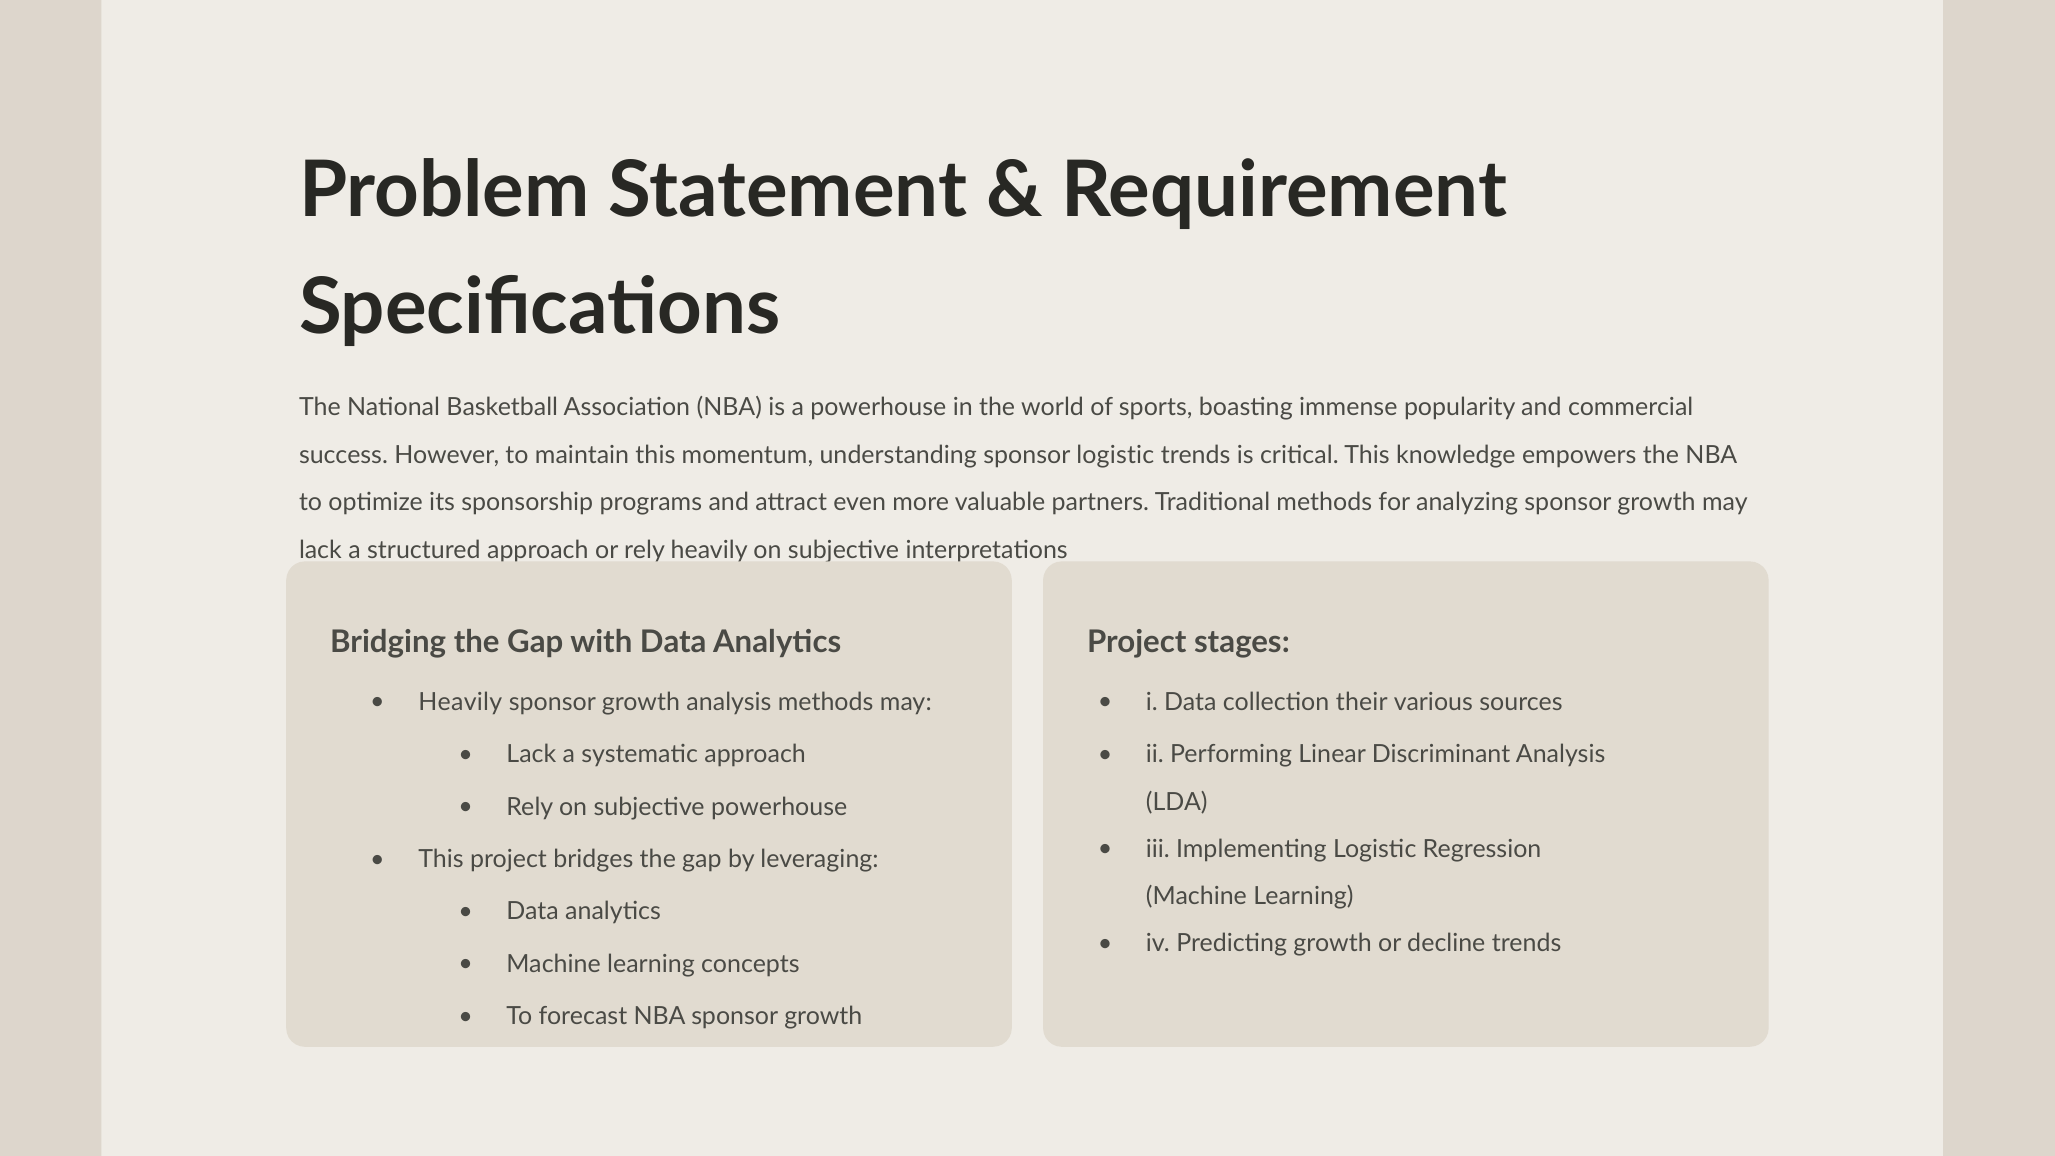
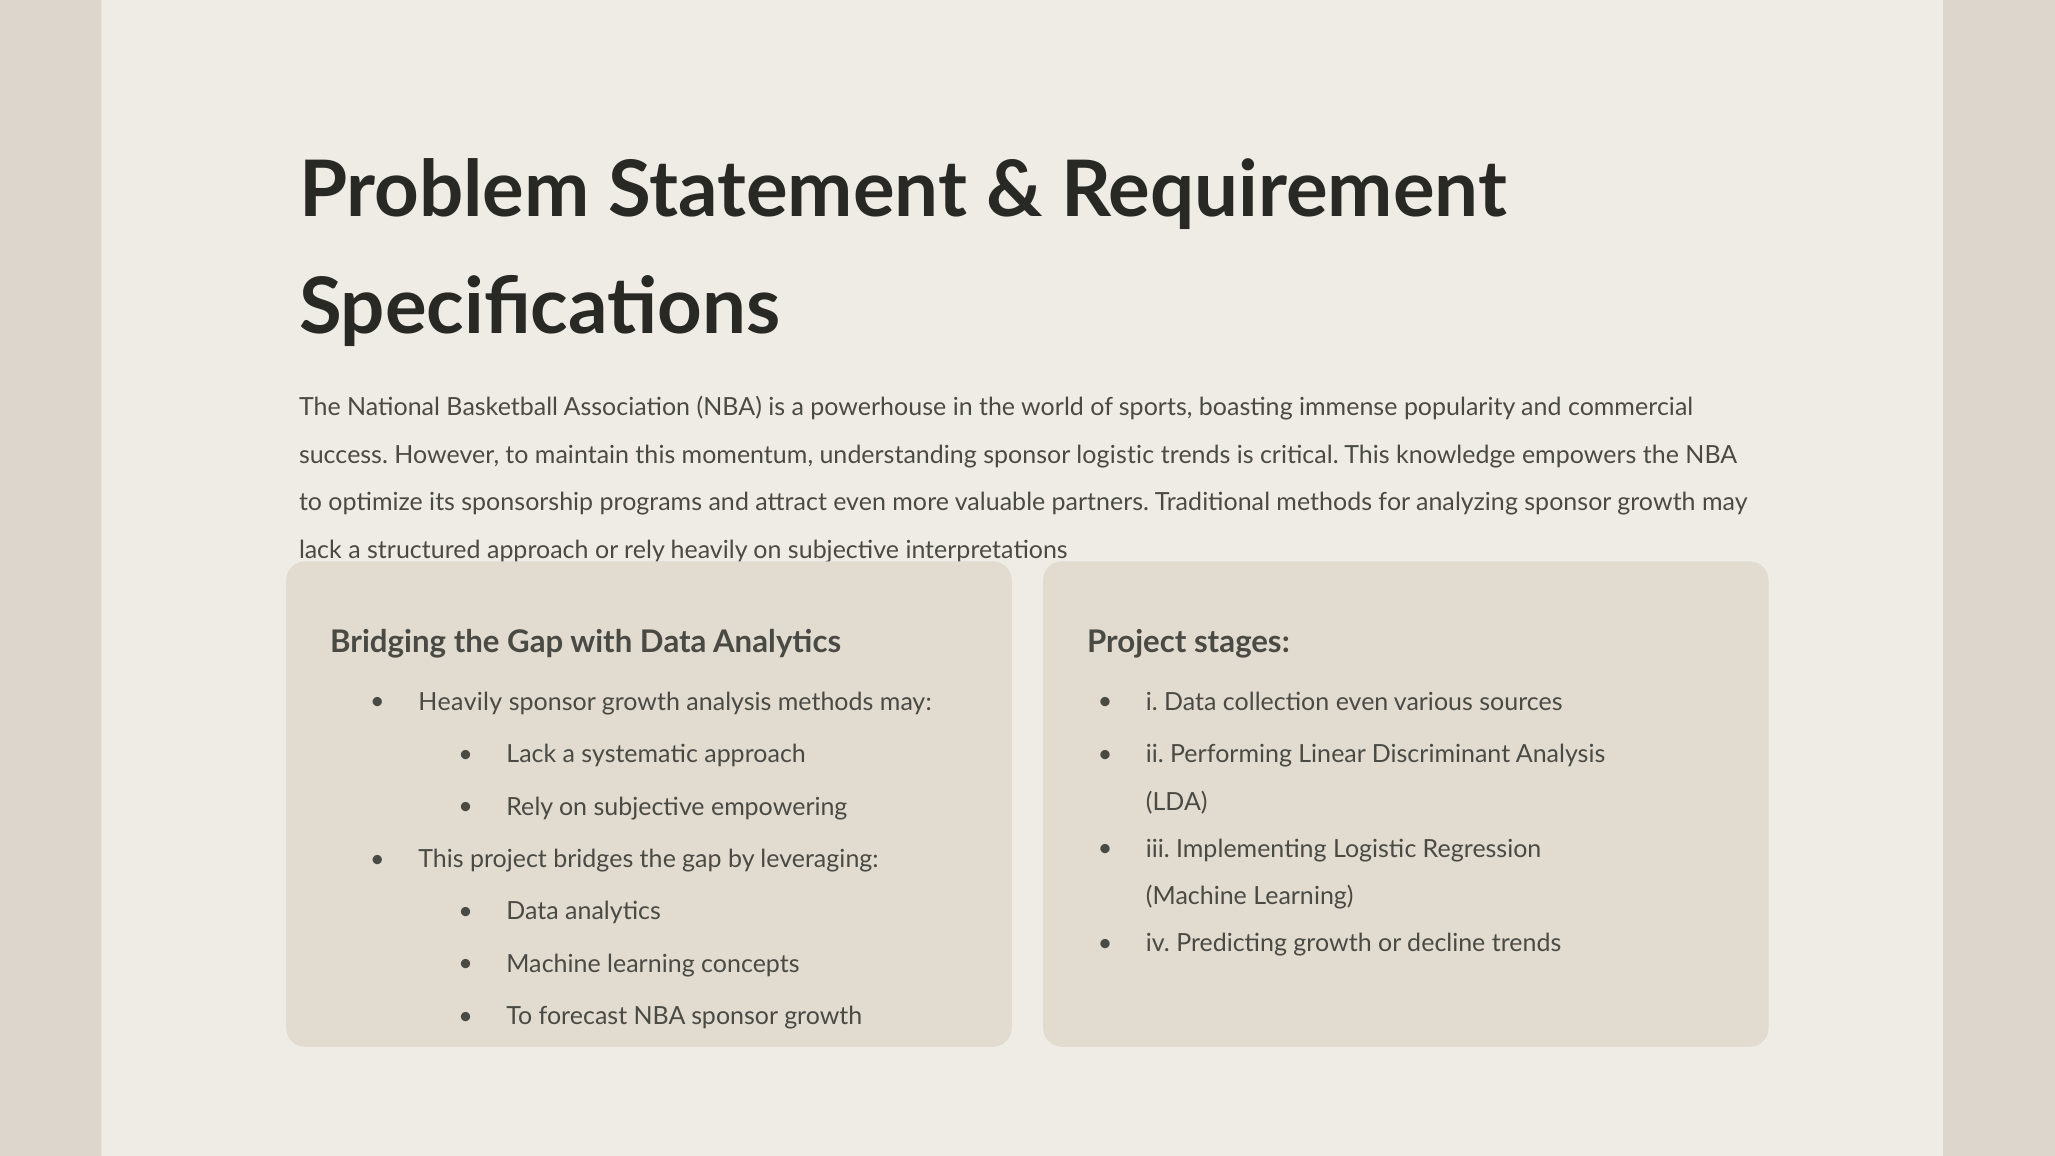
collection their: their -> even (1362, 702)
subjective powerhouse: powerhouse -> empowering (779, 807)
